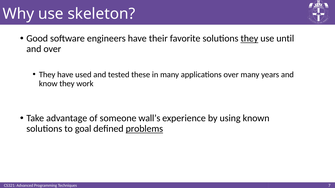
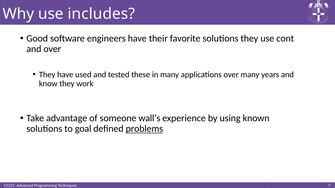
skeleton: skeleton -> includes (101, 14)
they underline: present -> none (249, 39)
until: until -> cont (285, 39)
